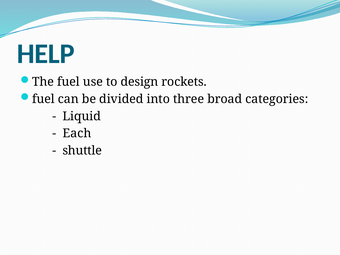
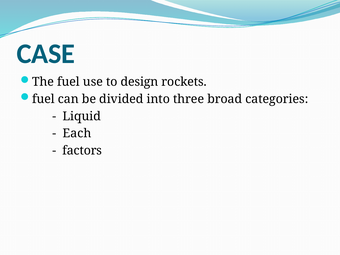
HELP: HELP -> CASE (46, 54)
shuttle: shuttle -> factors (82, 151)
